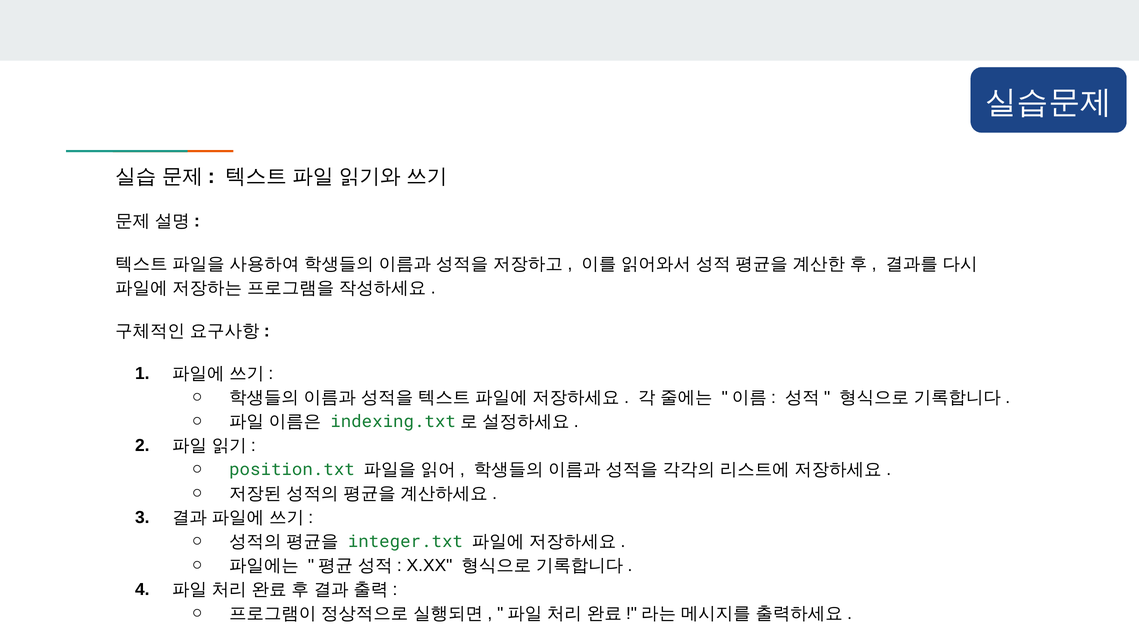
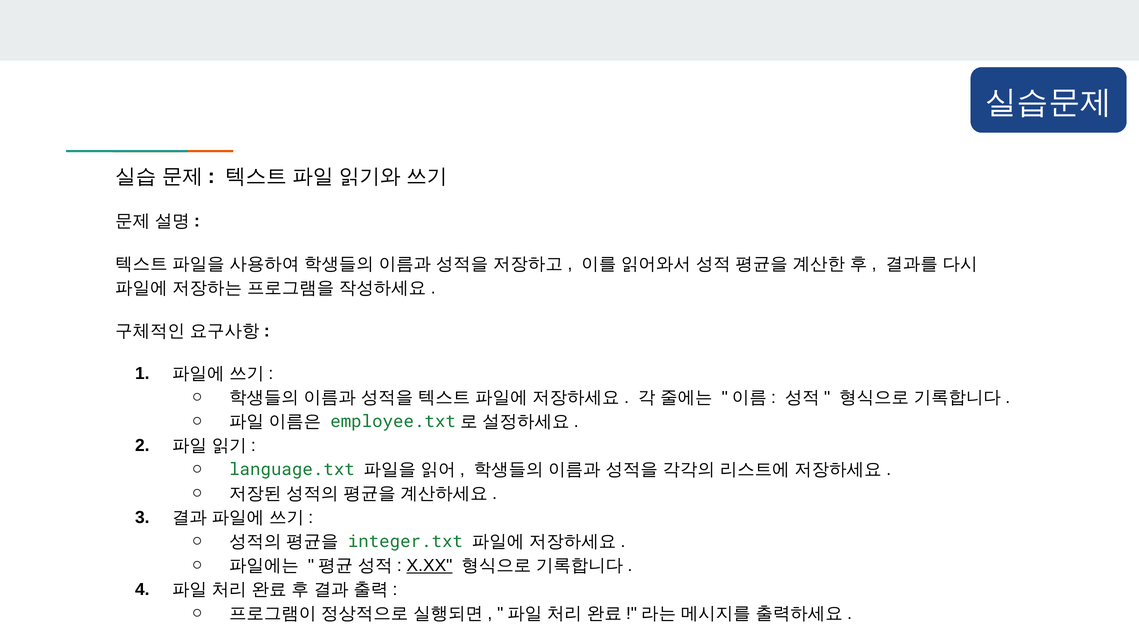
indexing.txt: indexing.txt -> employee.txt (393, 422)
position.txt: position.txt -> language.txt (292, 470)
X.XX underline: none -> present (429, 566)
